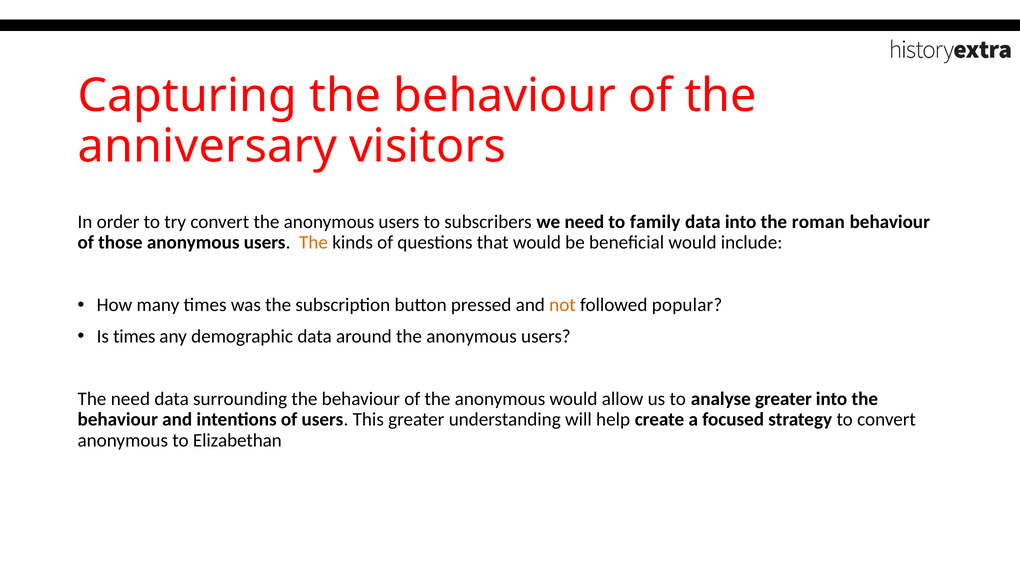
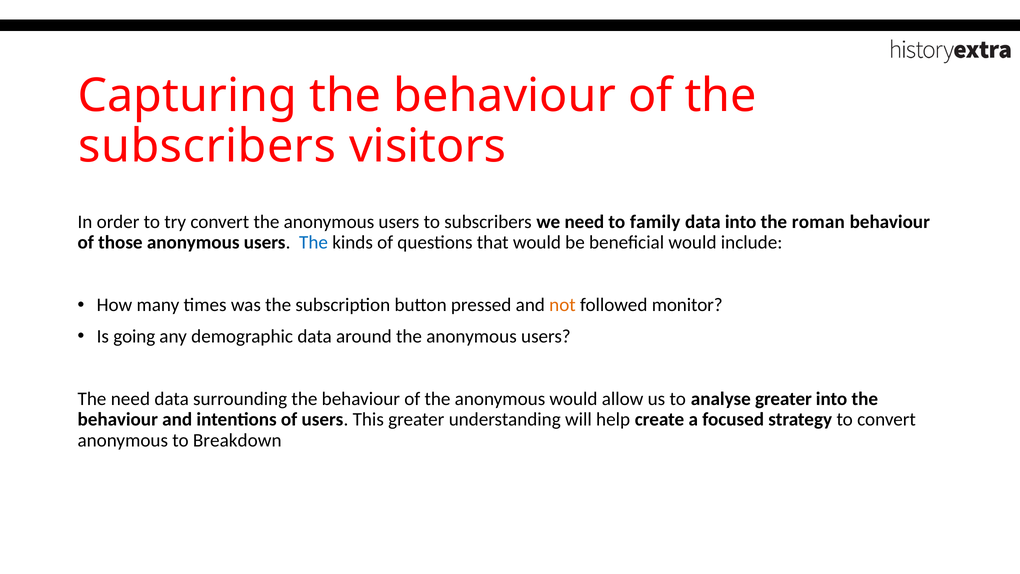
anniversary: anniversary -> subscribers (207, 146)
The colour: orange -> blue (313, 242)
popular: popular -> monitor (687, 305)
Is times: times -> going (134, 336)
Elizabethan: Elizabethan -> Breakdown (237, 440)
